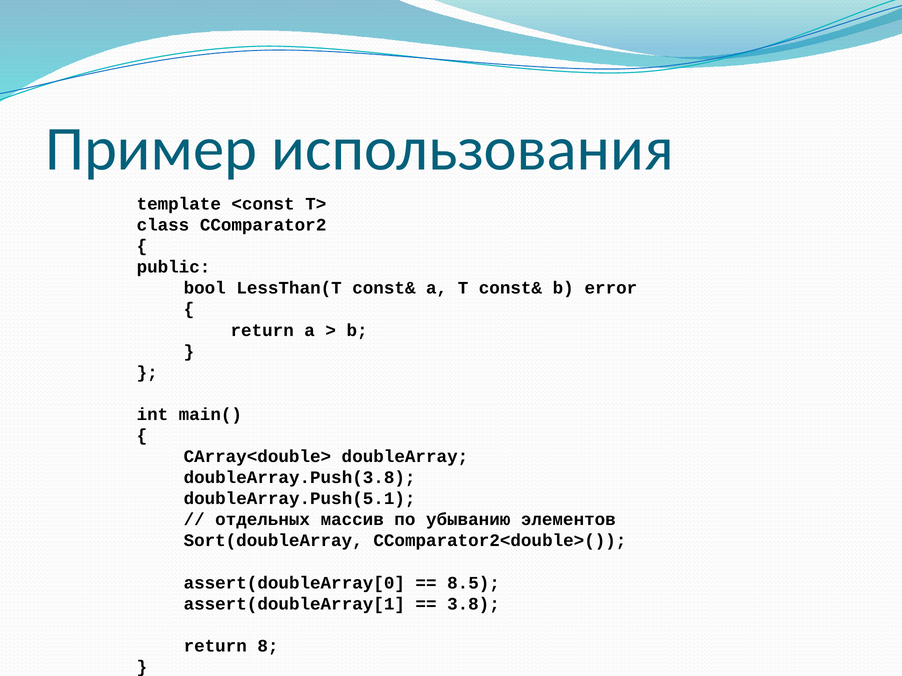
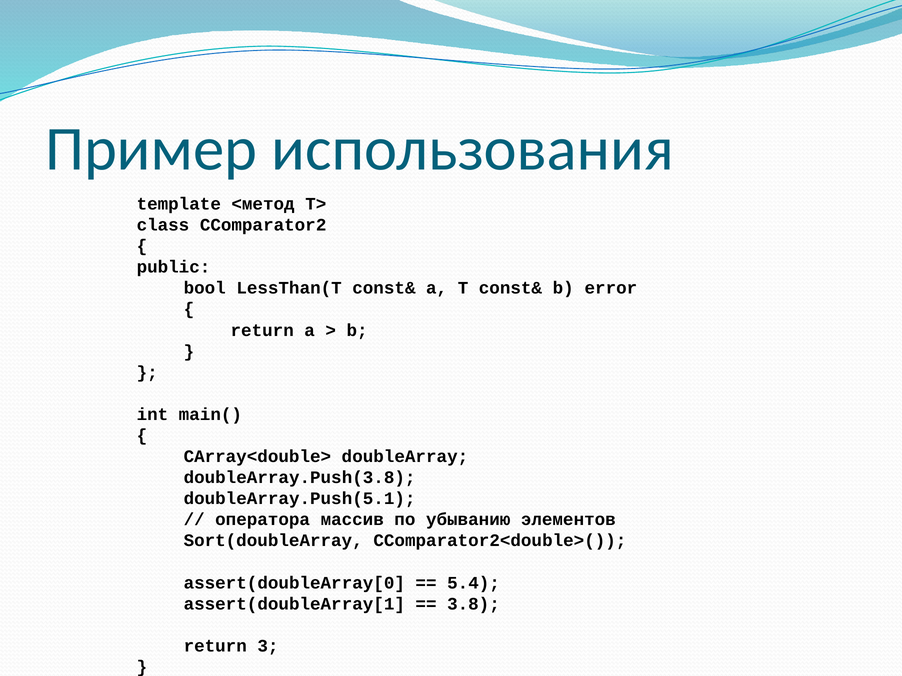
<const: <const -> <метод (263, 204)
отдельных: отдельных -> оператора (263, 520)
8.5: 8.5 -> 5.4 (474, 583)
8: 8 -> 3 (268, 646)
